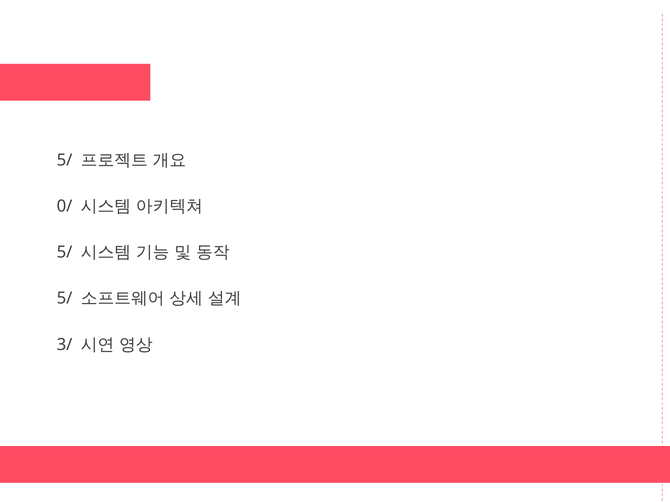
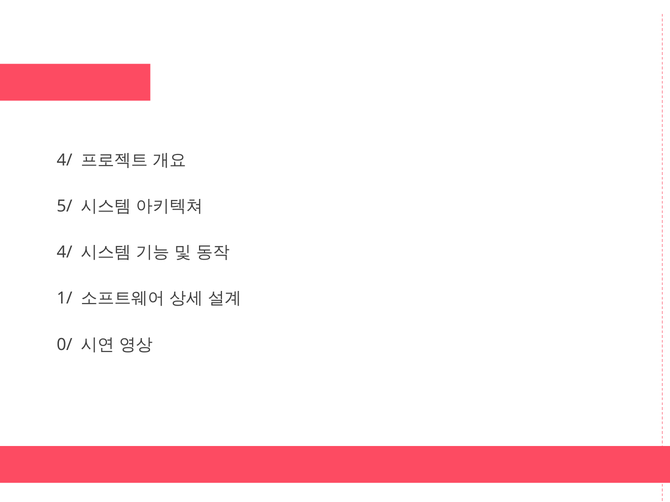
5/: 5/ -> 4/ (65, 160)
0/: 0/ -> 5/ (65, 206)
5/: 5/ -> 4/ (65, 253)
5/: 5/ -> 1/ (65, 299)
3/: 3/ -> 0/ (65, 345)
